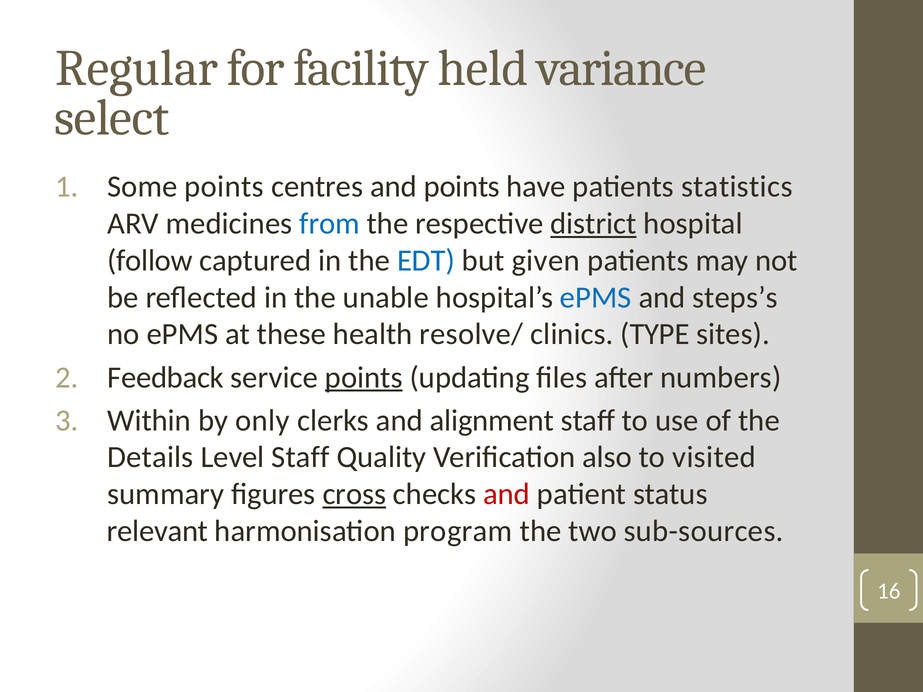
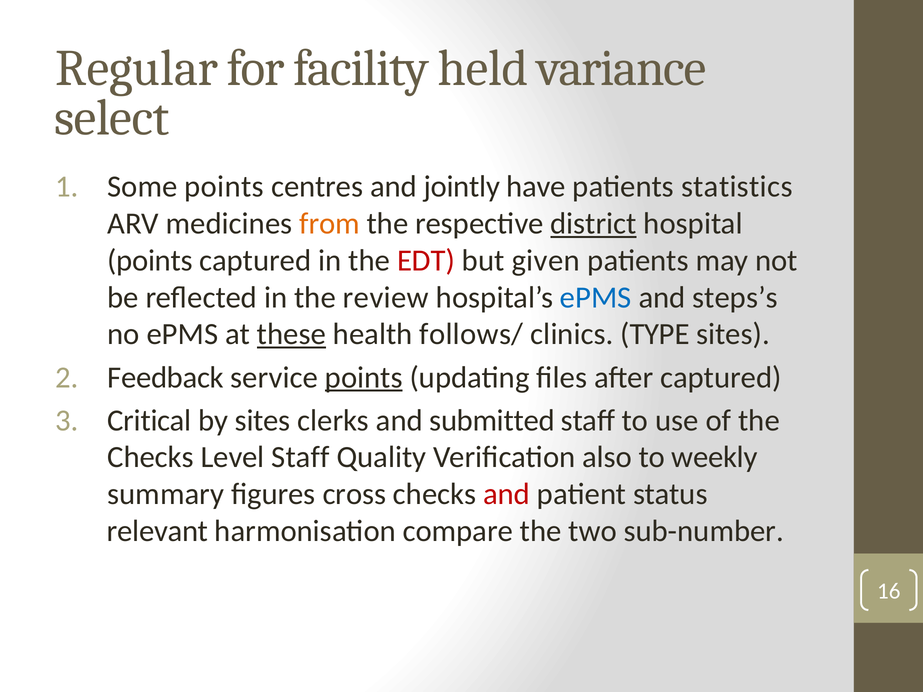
and points: points -> jointly (462, 187)
from colour: blue -> orange (330, 224)
follow: follow -> points (150, 261)
EDT colour: blue -> red (426, 261)
unable: unable -> review (386, 298)
these underline: none -> present (291, 334)
resolve/: resolve/ -> follows/ (471, 334)
after numbers: numbers -> captured (721, 378)
Within: Within -> Critical (149, 421)
by only: only -> sites (263, 421)
alignment: alignment -> submitted (492, 421)
Details: Details -> Checks (150, 457)
visited: visited -> weekly (714, 457)
cross underline: present -> none (354, 494)
program: program -> compare (458, 531)
sub-sources: sub-sources -> sub-number (704, 531)
